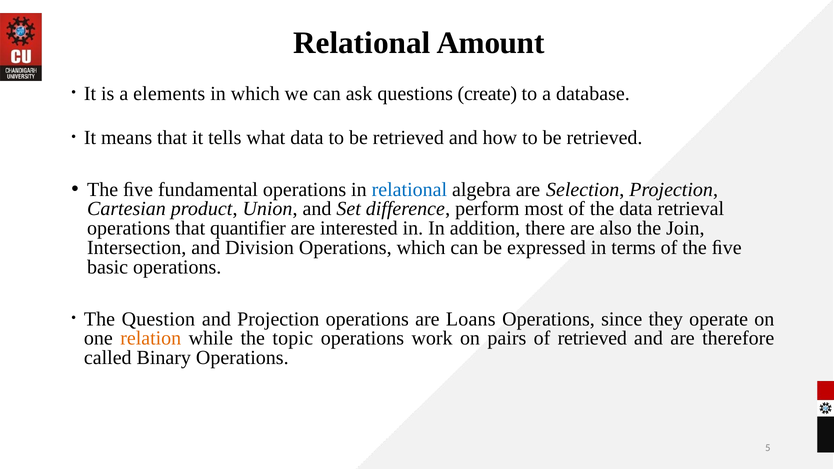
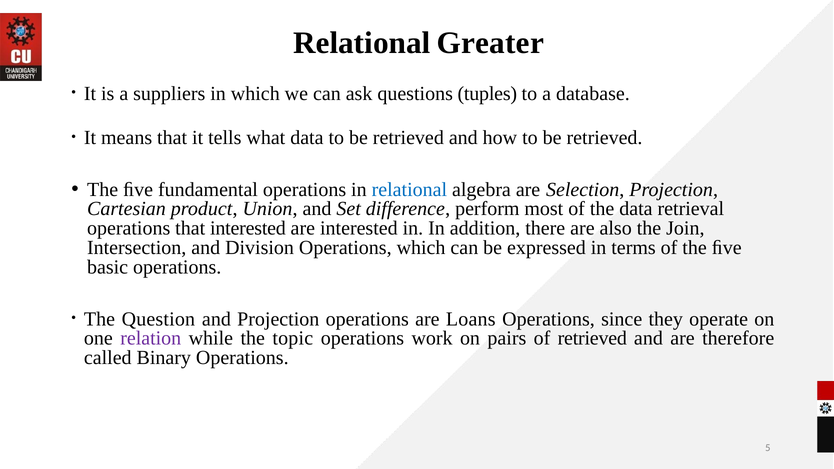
Amount: Amount -> Greater (490, 43)
elements: elements -> suppliers (169, 94)
create: create -> tuples (487, 94)
that quantifier: quantifier -> interested (248, 228)
relation colour: orange -> purple (151, 338)
